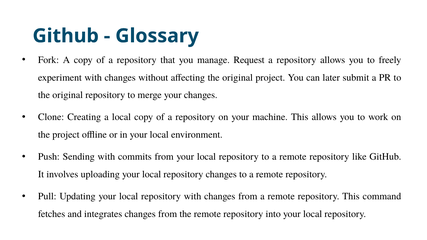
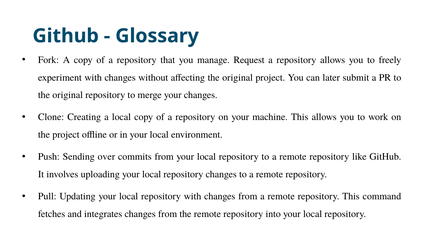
Sending with: with -> over (106, 157)
